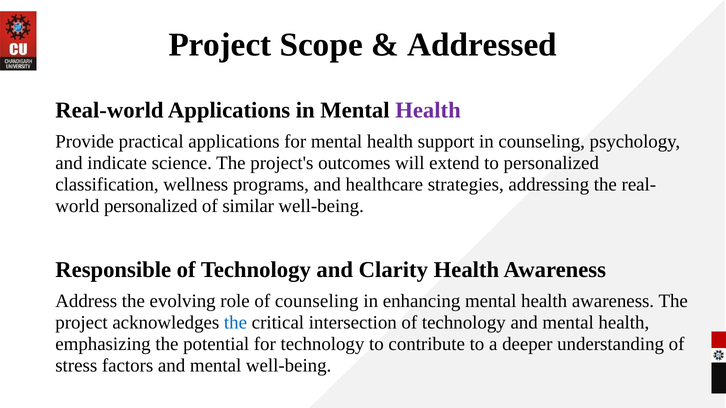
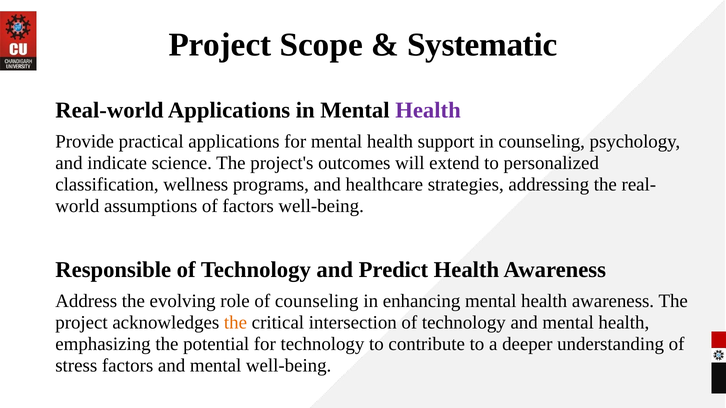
Addressed: Addressed -> Systematic (482, 45)
personalized: personalized -> assumptions (151, 206)
of similar: similar -> factors (248, 206)
Clarity: Clarity -> Predict (393, 270)
the colour: blue -> orange (236, 323)
